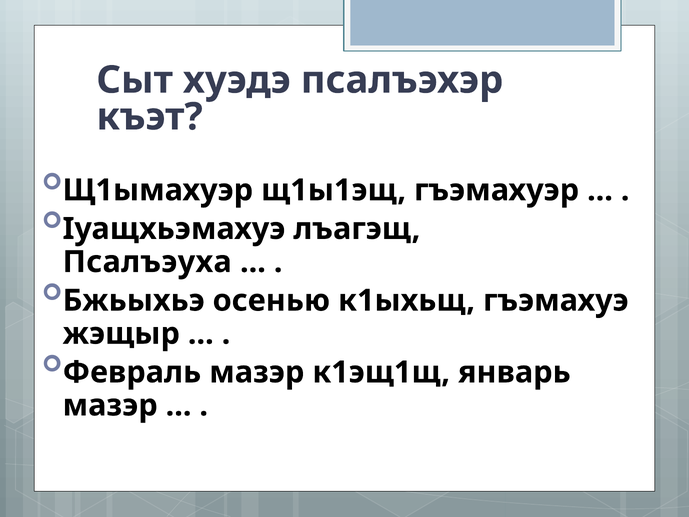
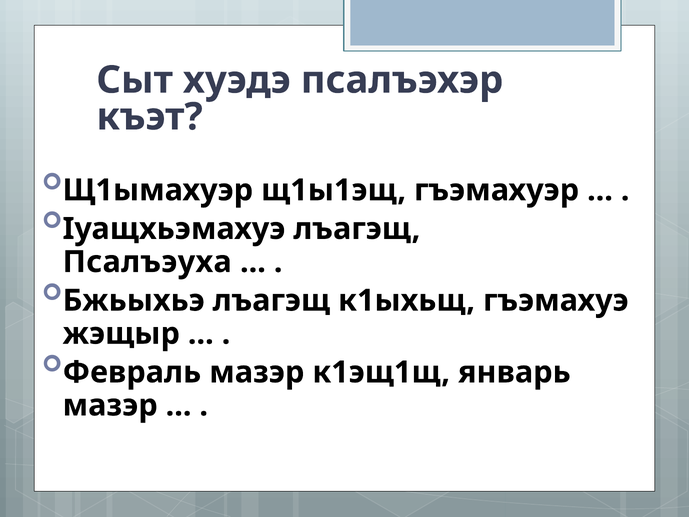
Бжьыхьэ осенью: осенью -> лъагэщ (271, 300)
